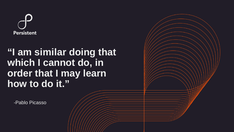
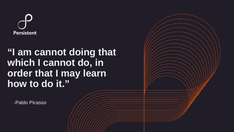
am similar: similar -> cannot (50, 52)
